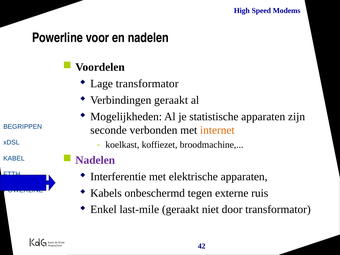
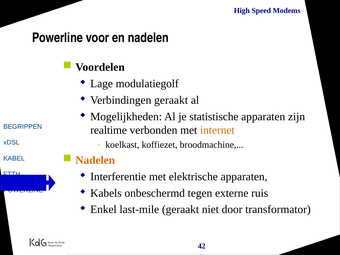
Lage transformator: transformator -> modulatiegolf (147, 84)
seconde: seconde -> realtime (109, 130)
Nadelen colour: purple -> orange (95, 160)
